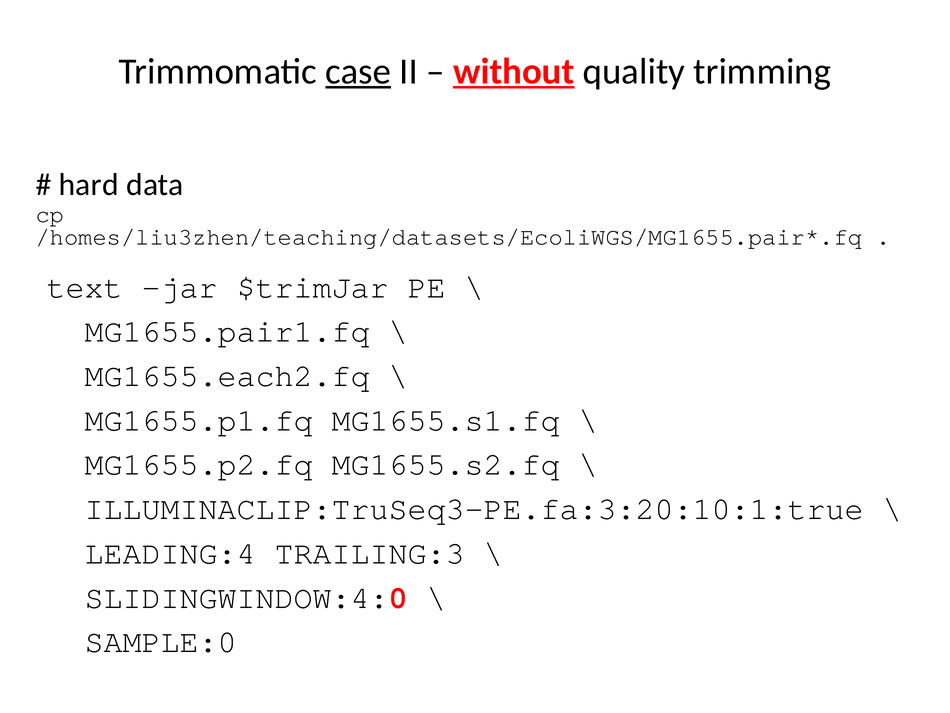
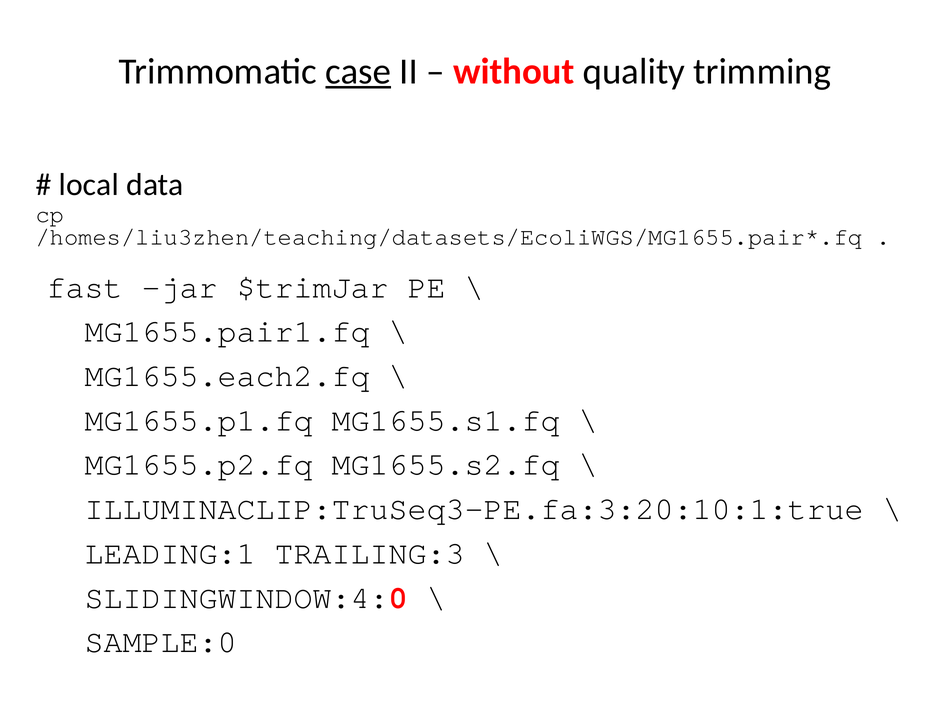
without underline: present -> none (514, 71)
hard: hard -> local (89, 185)
text: text -> fast (85, 287)
LEADING:4: LEADING:4 -> LEADING:1 (170, 553)
